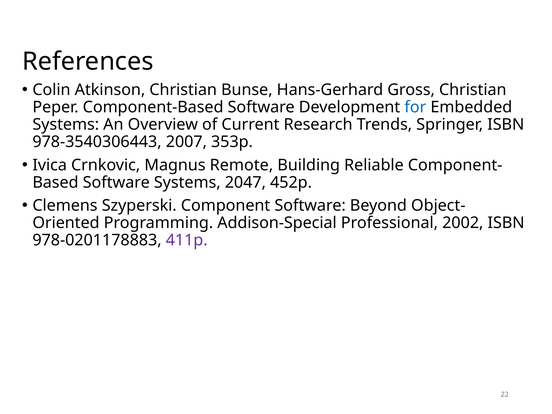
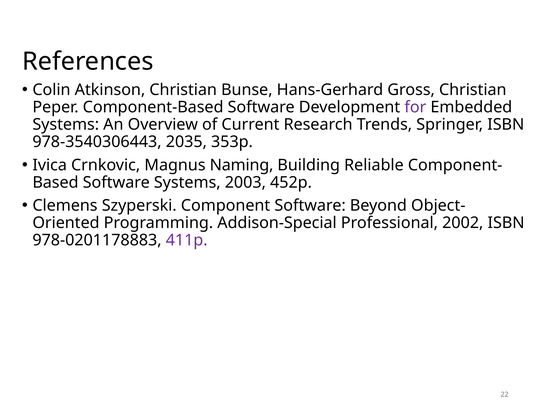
for colour: blue -> purple (415, 107)
2007: 2007 -> 2035 (186, 142)
Remote: Remote -> Naming (242, 165)
2047: 2047 -> 2003 (245, 182)
